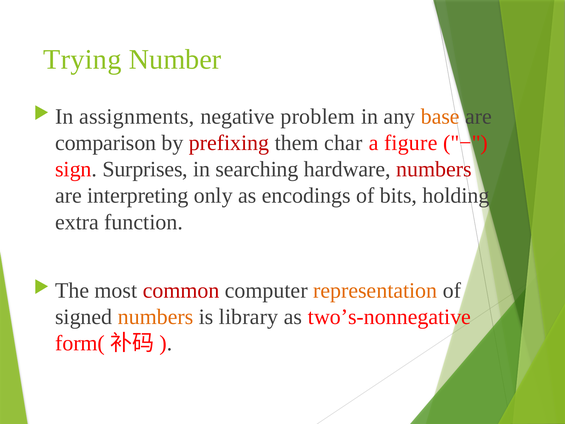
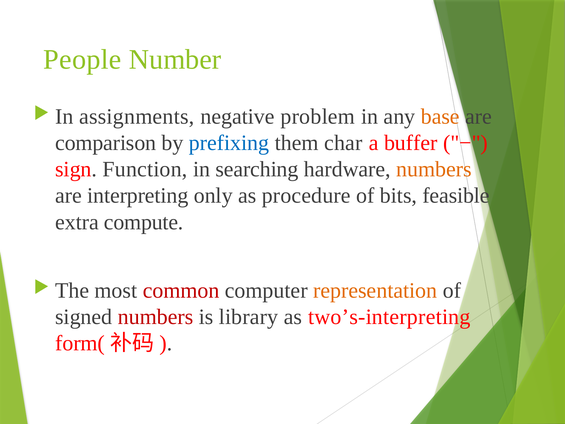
Trying: Trying -> People (82, 59)
prefixing colour: red -> blue (229, 143)
figure: figure -> buffer (411, 143)
Surprises: Surprises -> Function (145, 169)
numbers colour: red -> orange (434, 169)
encodings: encodings -> procedure (306, 196)
holding: holding -> feasible (456, 196)
function: function -> compute (144, 222)
numbers colour: orange -> red (156, 317)
two’s-nonnegative: two’s-nonnegative -> two’s-interpreting (389, 317)
